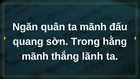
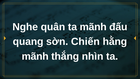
Ngăn: Ngăn -> Nghe (25, 27)
Trong: Trong -> Chiến (85, 41)
lãnh: lãnh -> nhìn (93, 56)
